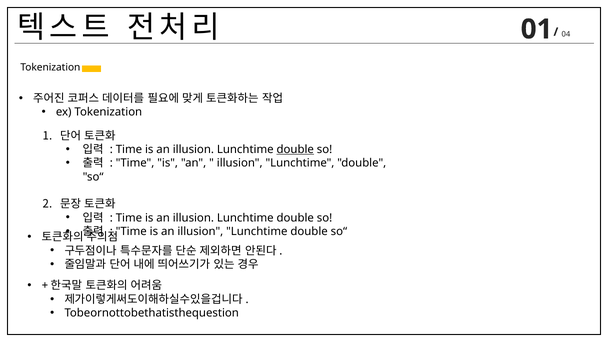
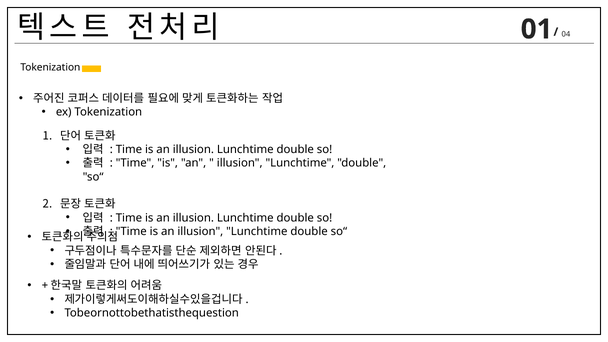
double underline: present -> none (295, 149)
